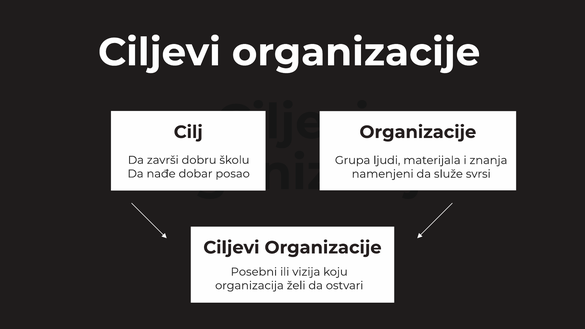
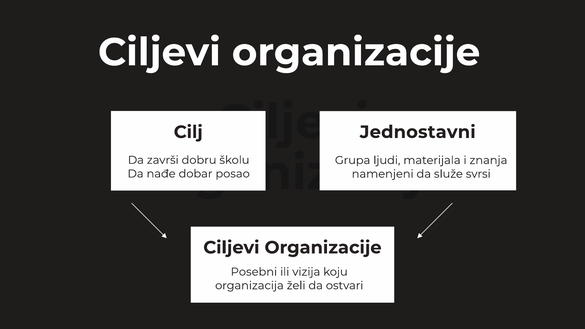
Organizacije: Organizacije -> Jednostavni (418, 132)
